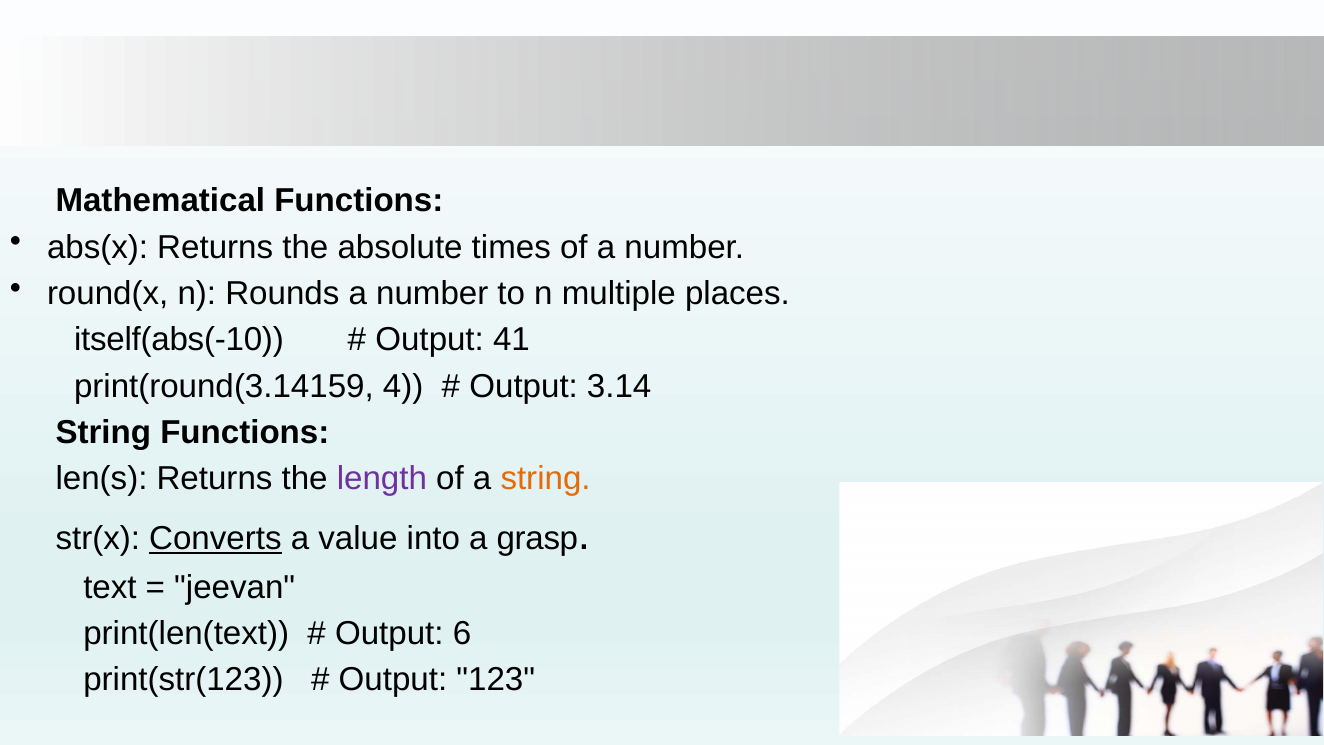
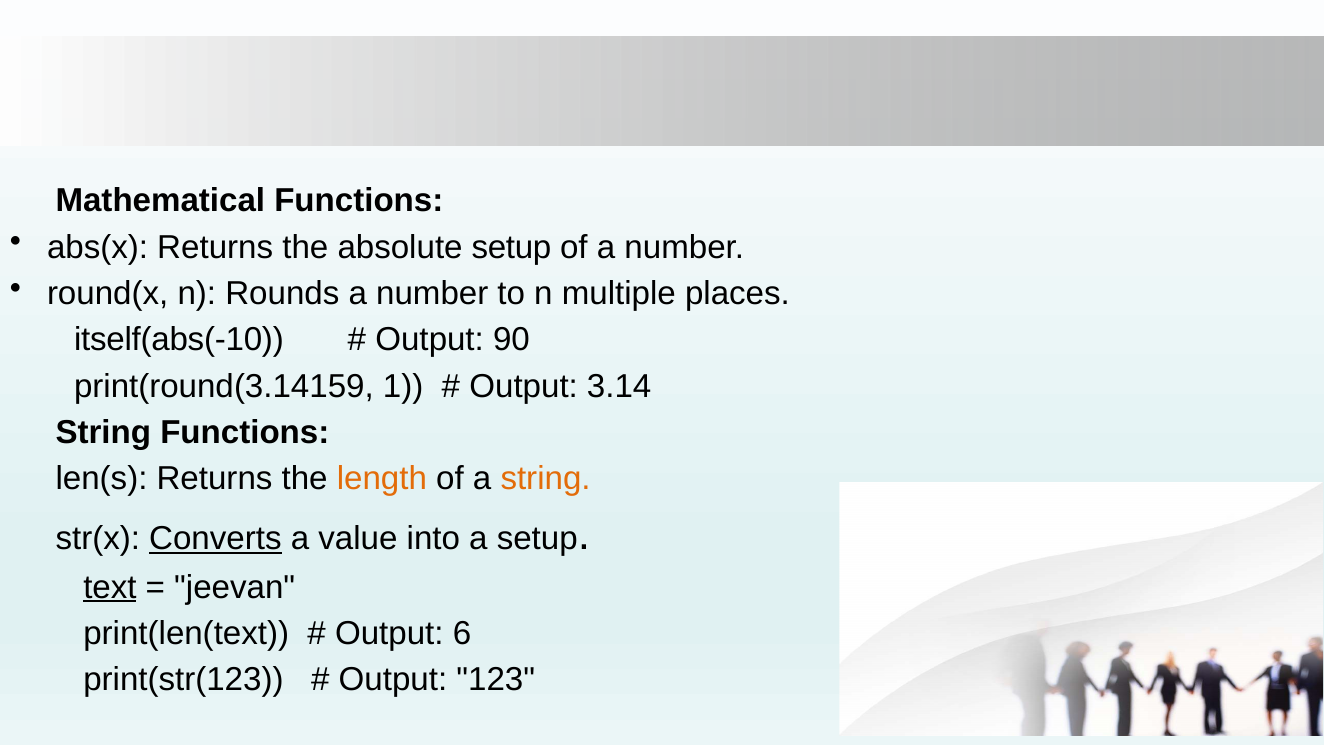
absolute times: times -> setup (511, 247)
41: 41 -> 90 (511, 340)
4: 4 -> 1 (403, 386)
length colour: purple -> orange (382, 479)
a grasp: grasp -> setup (537, 538)
text underline: none -> present (110, 587)
